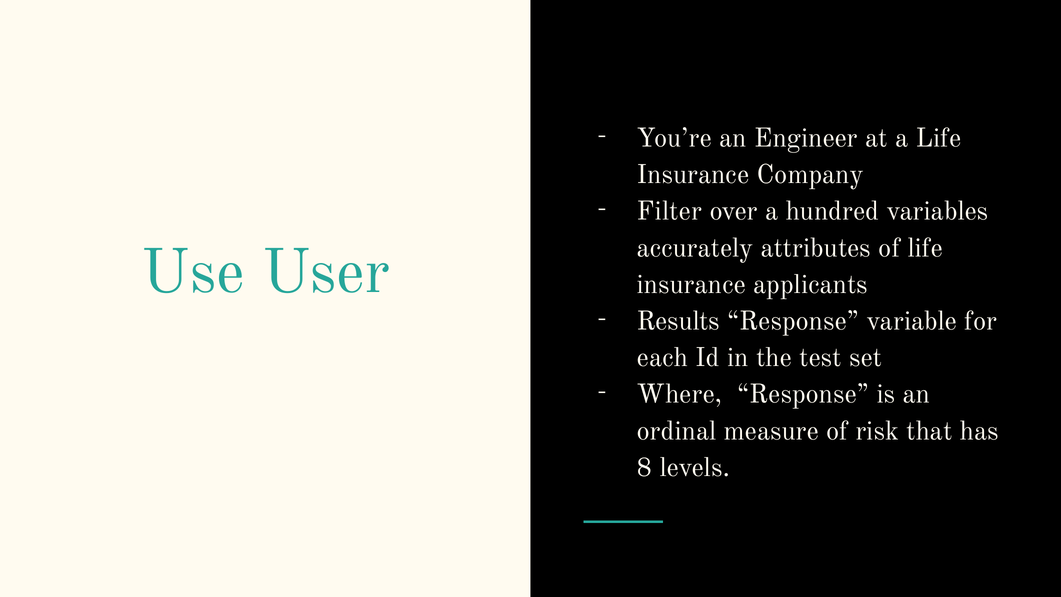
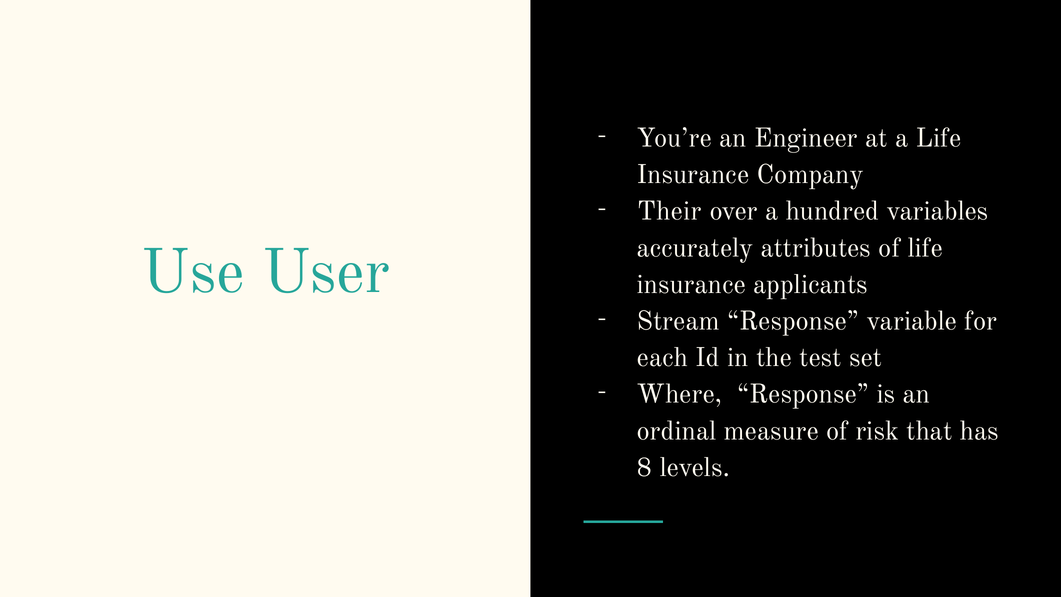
Filter: Filter -> Their (669, 211)
Results: Results -> Stream (678, 321)
